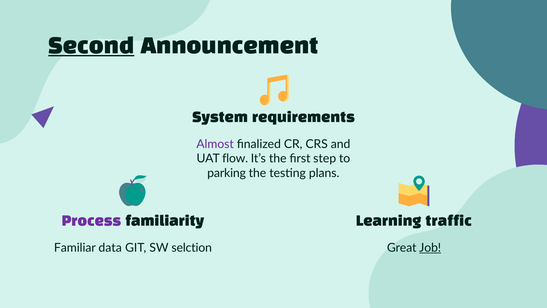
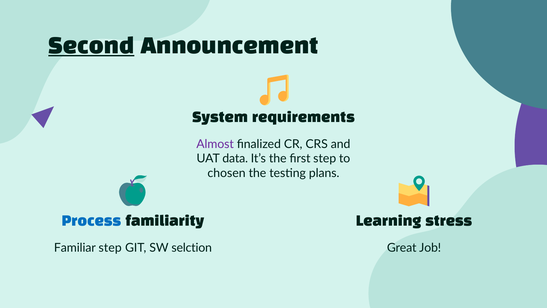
flow: flow -> data (235, 158)
parking: parking -> chosen (227, 173)
Process colour: purple -> blue (91, 221)
traffic: traffic -> stress (449, 221)
Familiar data: data -> step (110, 248)
Job underline: present -> none (430, 248)
